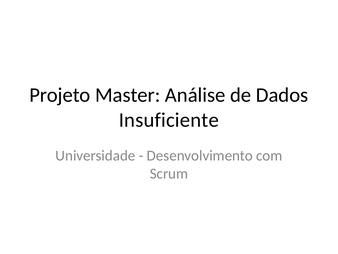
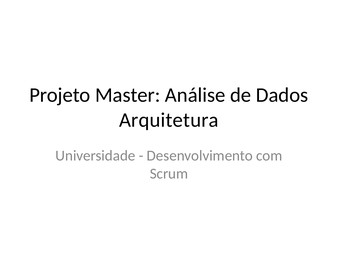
Insuficiente: Insuficiente -> Arquitetura (169, 120)
